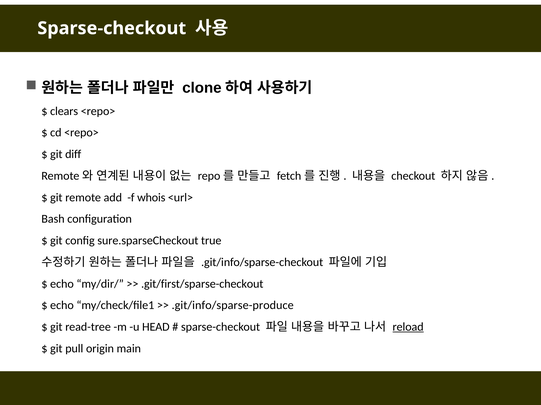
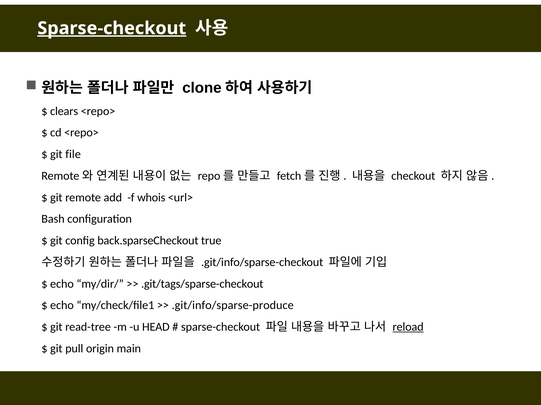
Sparse-checkout underline: none -> present (112, 28)
diff: diff -> file (73, 155)
sure.sparseCheckout: sure.sparseCheckout -> back.sparseCheckout (148, 241)
.git/first/sparse-checkout: .git/first/sparse-checkout -> .git/tags/sparse-checkout (202, 284)
